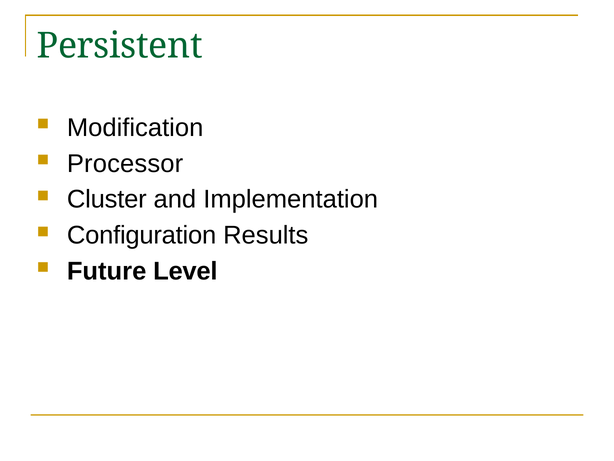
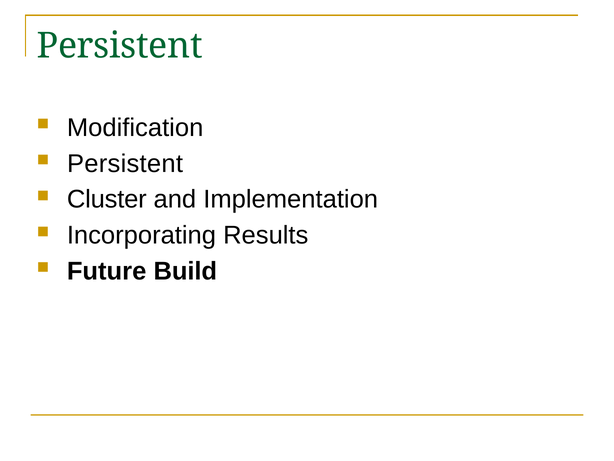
Processor: Processor -> Persistent (125, 163)
Configuration: Configuration -> Incorporating (141, 235)
Level: Level -> Build (185, 271)
